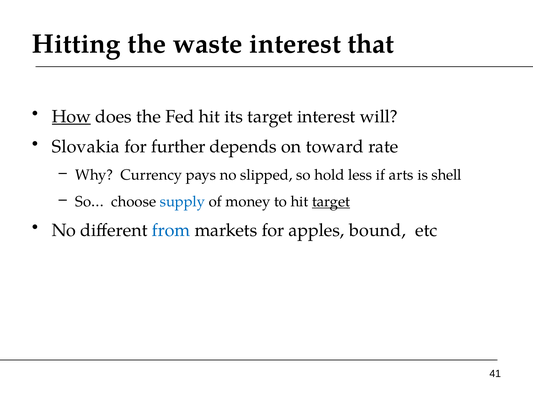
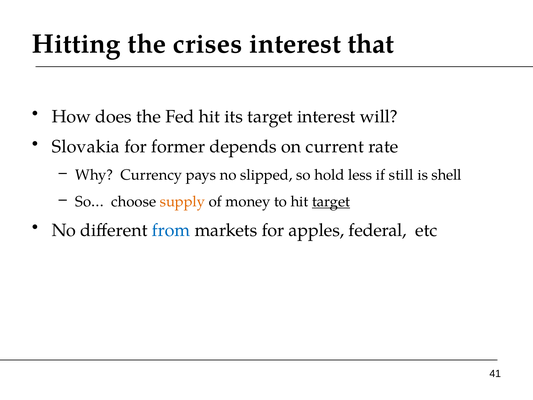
waste: waste -> crises (208, 44)
How underline: present -> none (71, 116)
further: further -> former (178, 147)
toward: toward -> current (335, 147)
arts: arts -> still (401, 175)
supply colour: blue -> orange (182, 201)
bound: bound -> federal (378, 230)
